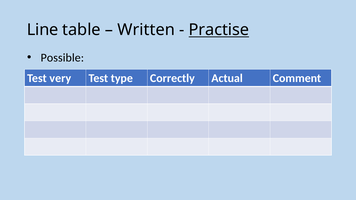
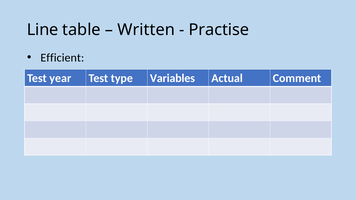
Practise underline: present -> none (219, 30)
Possible: Possible -> Efficient (62, 58)
very: very -> year (60, 78)
Correctly: Correctly -> Variables (172, 78)
